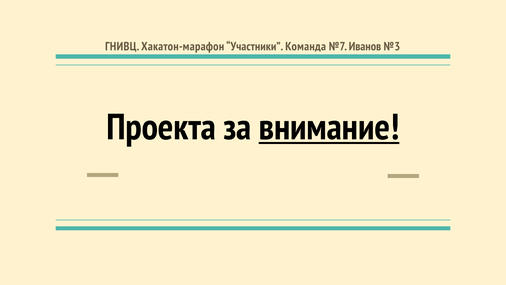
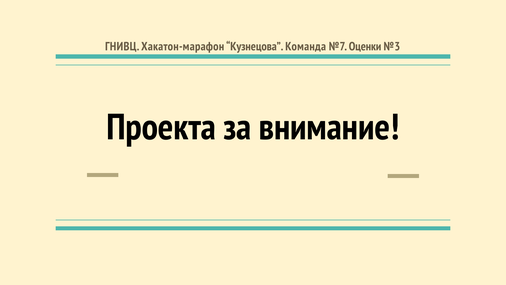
Участники: Участники -> Кузнецова (255, 46)
Иванов: Иванов -> Оценки (365, 46)
внимание underline: present -> none (329, 127)
